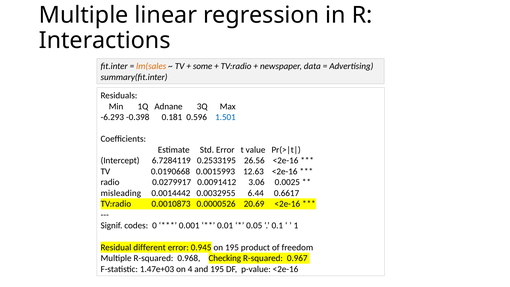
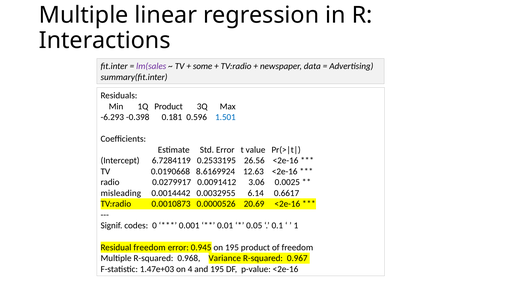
lm(sales colour: orange -> purple (151, 66)
1Q Adnane: Adnane -> Product (169, 106)
0.0015993: 0.0015993 -> 8.6169924 (216, 171)
6.44: 6.44 -> 6.14 (256, 193)
Residual different: different -> freedom (150, 247)
Checking: Checking -> Variance (225, 258)
